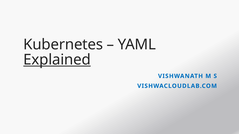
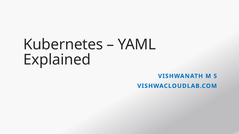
Explained underline: present -> none (57, 60)
